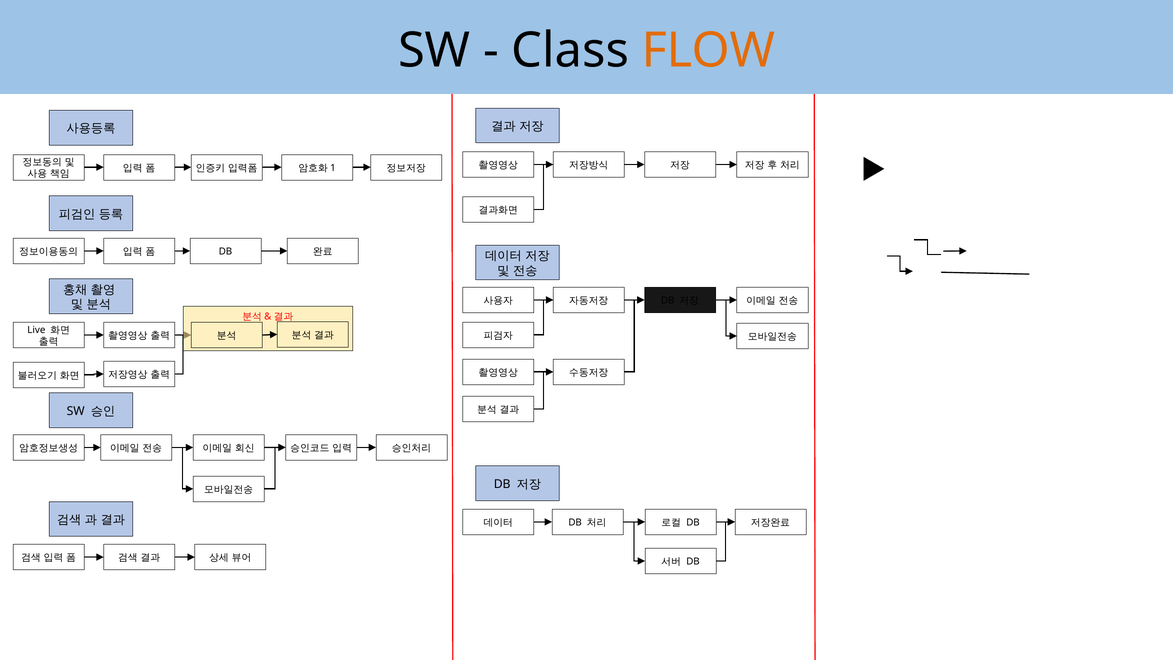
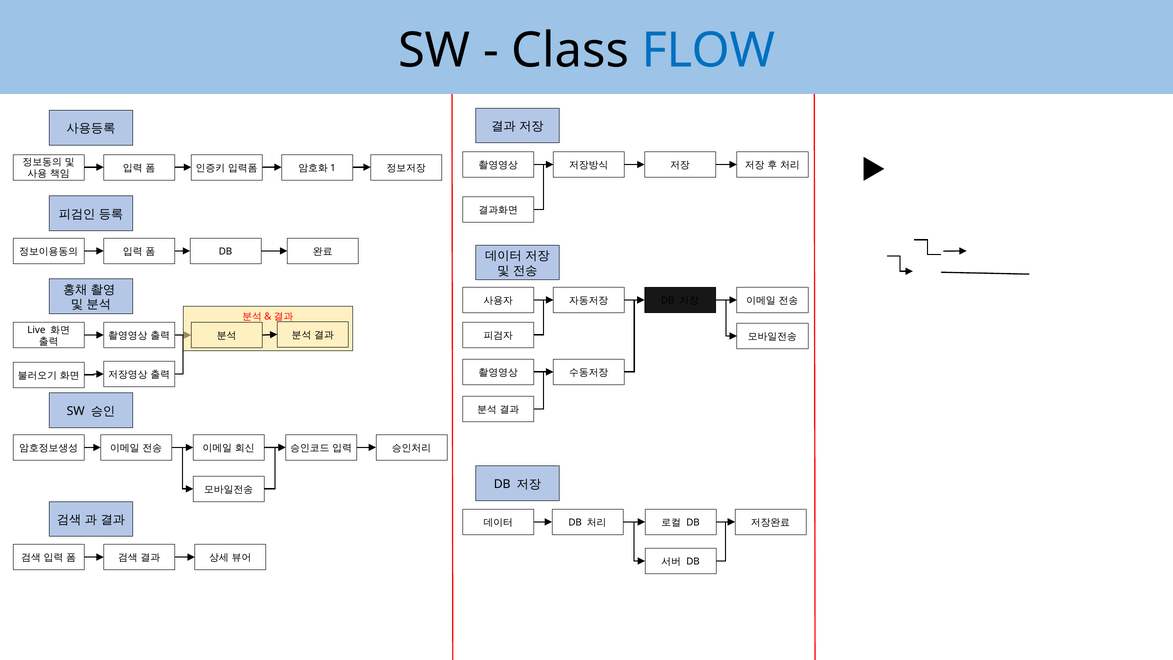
FLOW colour: orange -> blue (708, 50)
